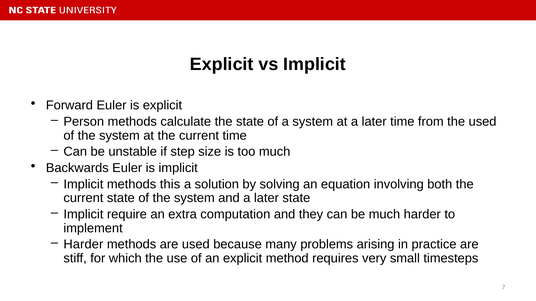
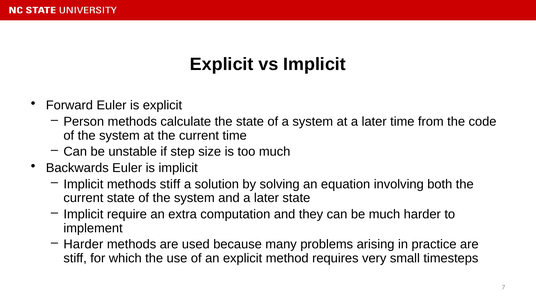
the used: used -> code (483, 122)
methods this: this -> stiff (170, 185)
